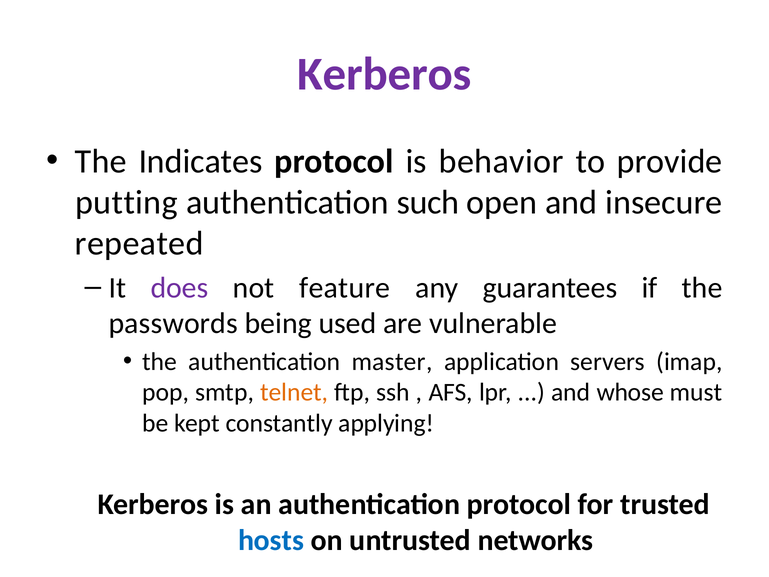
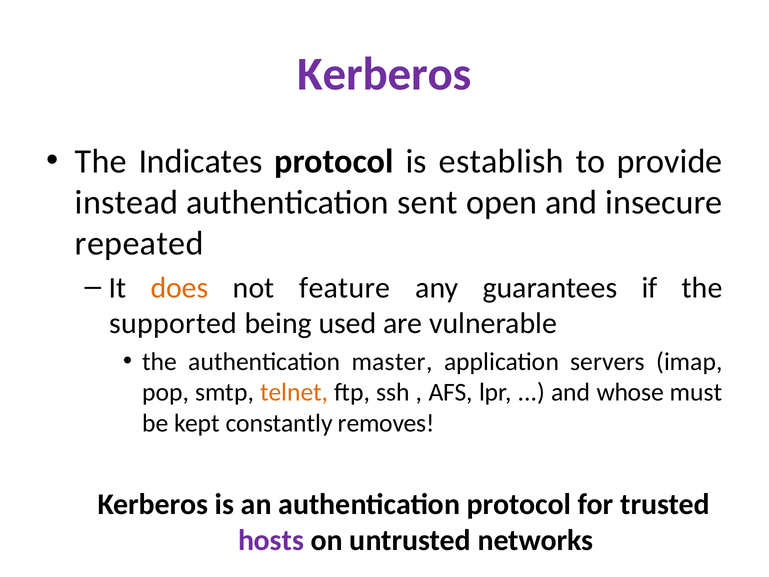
behavior: behavior -> establish (501, 161)
putting: putting -> instead (127, 202)
such: such -> sent (428, 202)
does colour: purple -> orange (180, 288)
passwords: passwords -> supported (173, 323)
applying: applying -> removes (386, 423)
hosts colour: blue -> purple (271, 540)
